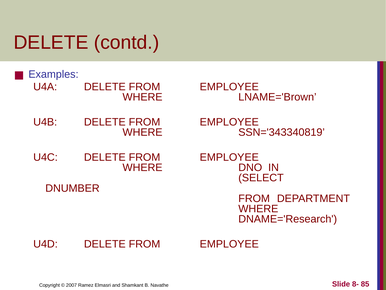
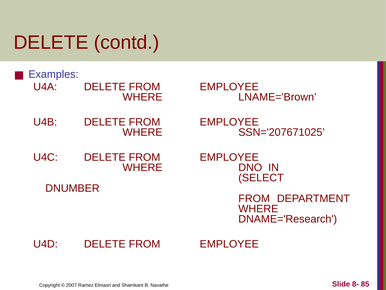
SSN='343340819: SSN='343340819 -> SSN='207671025 (282, 132)
